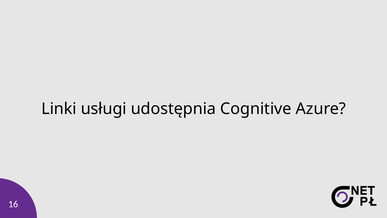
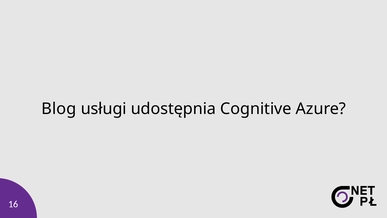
Linki: Linki -> Blog (59, 109)
